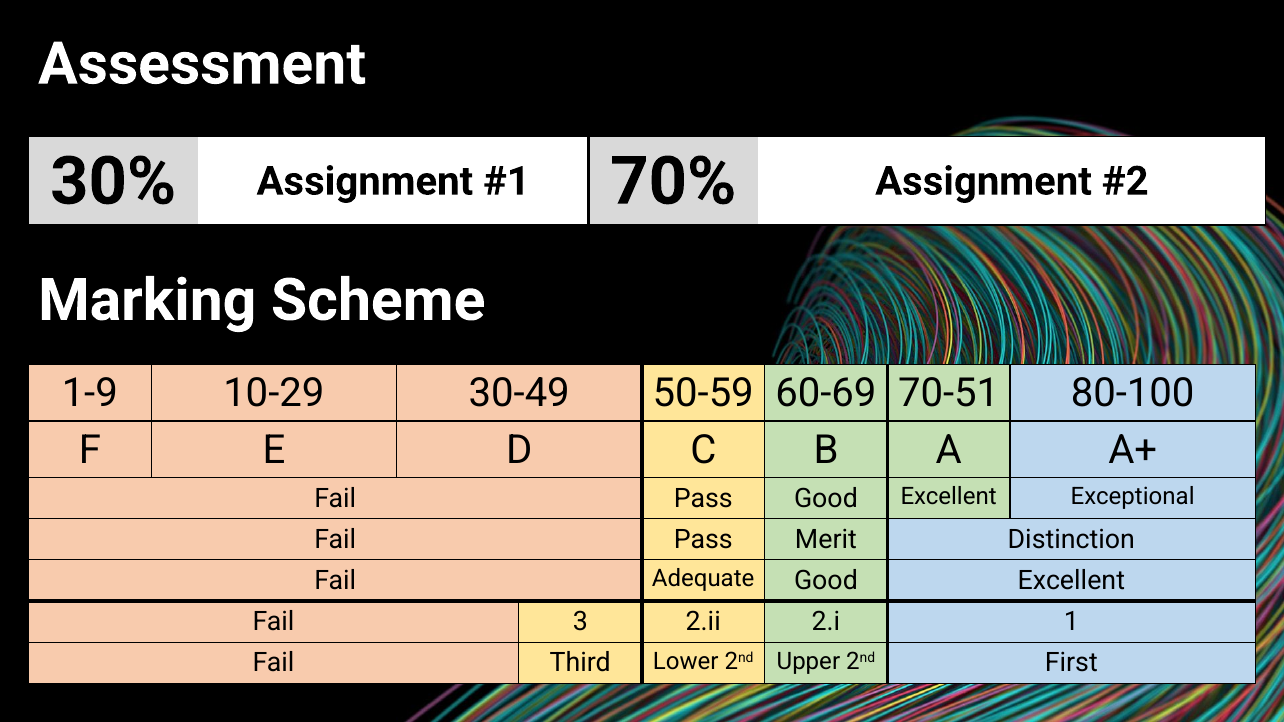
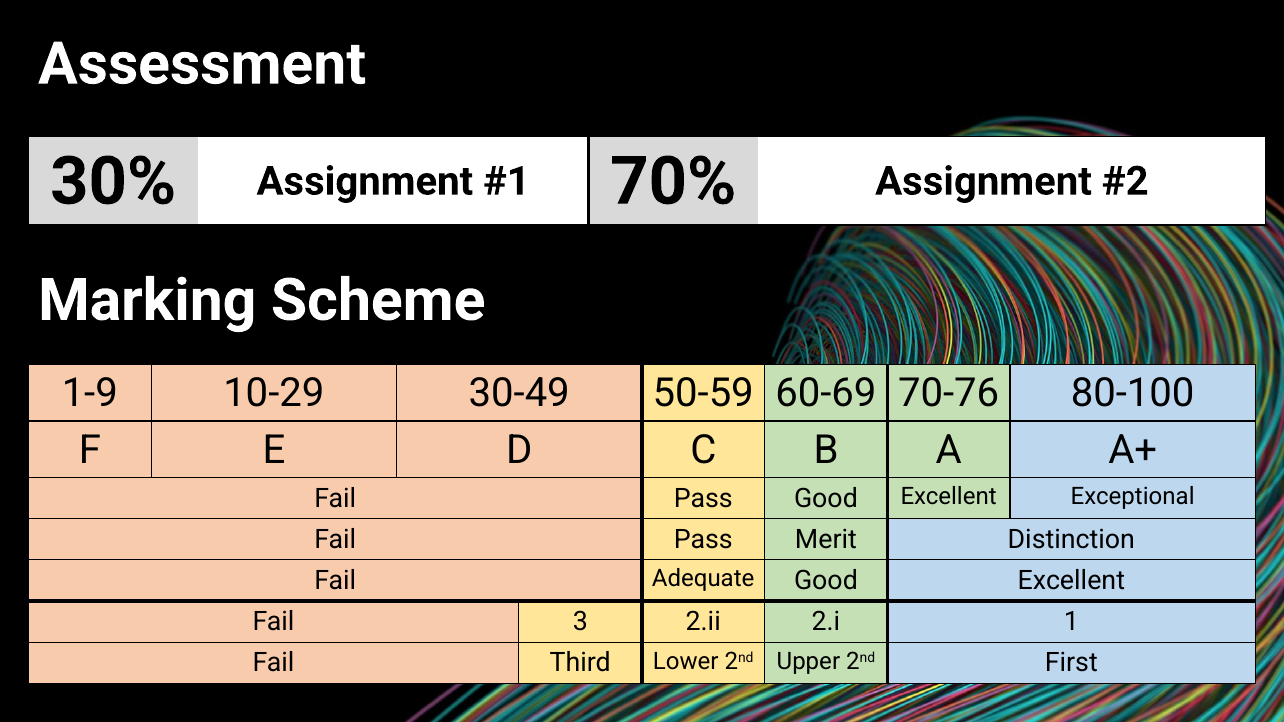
70-51: 70-51 -> 70-76 (949, 393)
